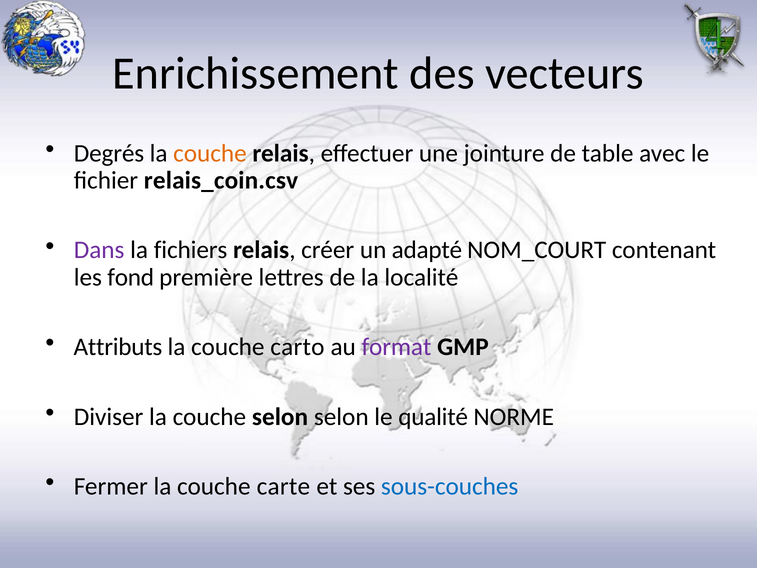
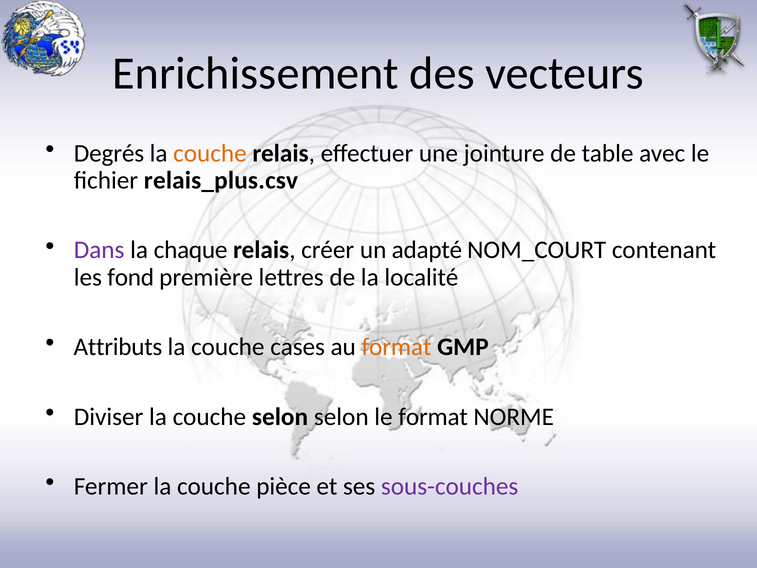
relais_coin.csv: relais_coin.csv -> relais_plus.csv (221, 180)
fichiers: fichiers -> chaque (191, 250)
carto: carto -> cases (298, 347)
format colour: purple -> orange (396, 347)
le qualité: qualité -> format (433, 417)
carte: carte -> pièce (284, 486)
sous-couches colour: blue -> purple (450, 486)
